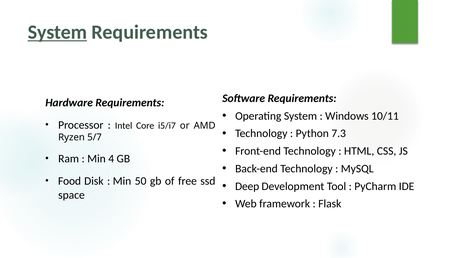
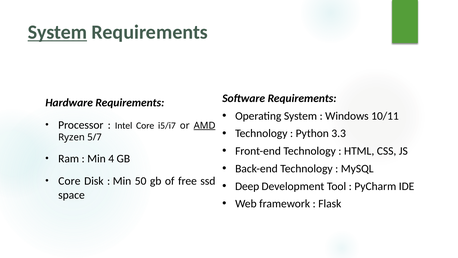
AMD underline: none -> present (205, 125)
7.3: 7.3 -> 3.3 (339, 133)
Food: Food -> Core (69, 181)
